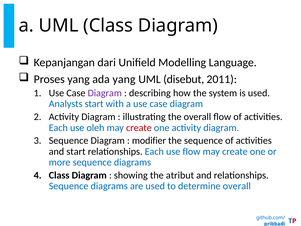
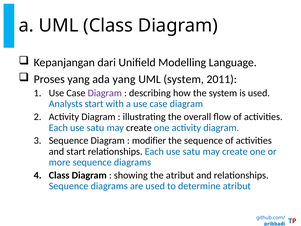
UML disebut: disebut -> system (184, 79)
oleh: oleh -> satu (95, 128)
create colour: red -> black (139, 128)
relationships Each use flow: flow -> satu (191, 151)
determine overall: overall -> atribut (237, 186)
